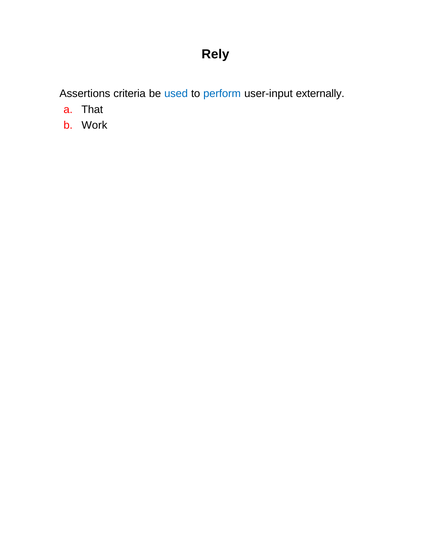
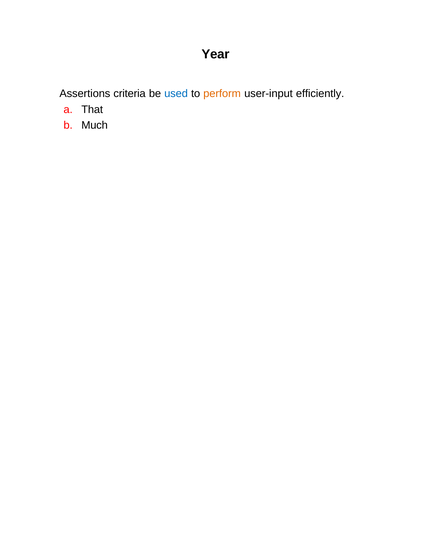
Rely: Rely -> Year (216, 54)
perform colour: blue -> orange (222, 94)
externally: externally -> efficiently (320, 94)
Work: Work -> Much (95, 126)
